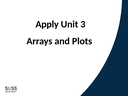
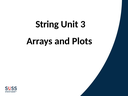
Apply: Apply -> String (47, 24)
